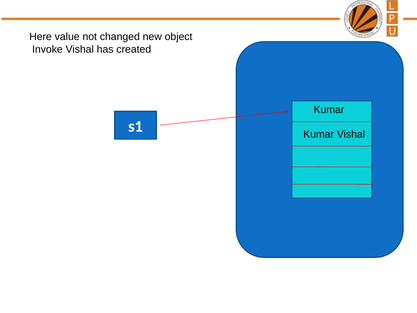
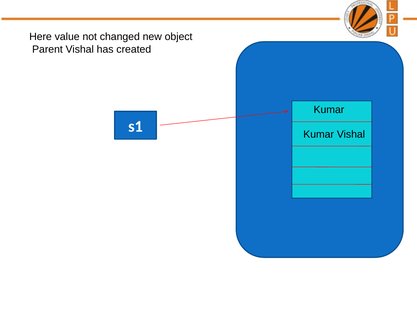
Invoke: Invoke -> Parent (47, 49)
